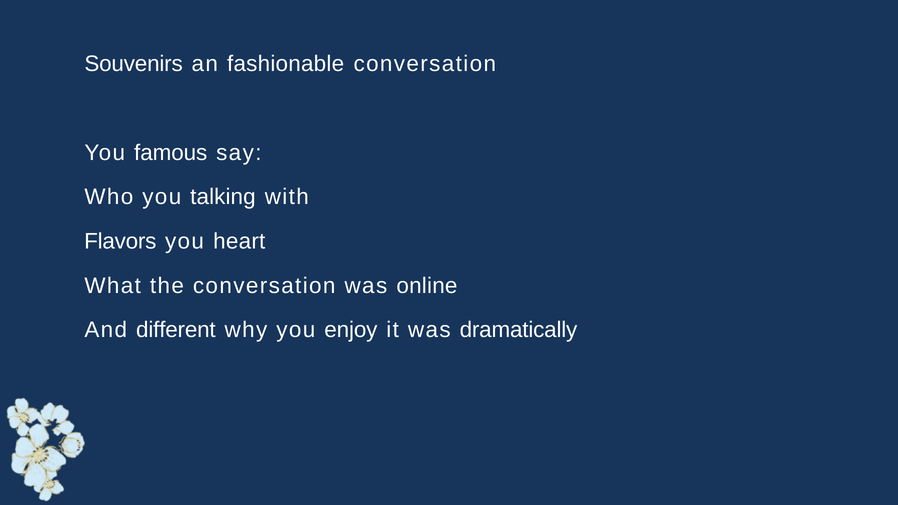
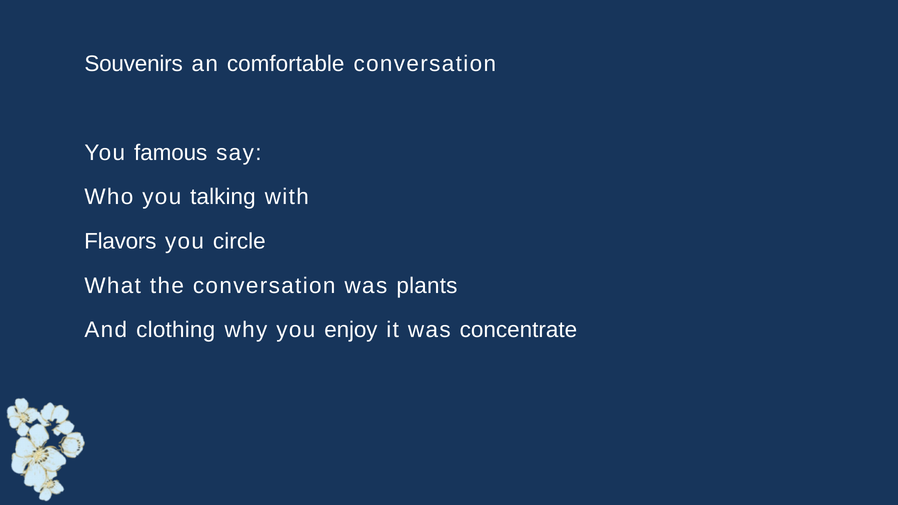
fashionable: fashionable -> comfortable (286, 64)
heart: heart -> circle (239, 241)
online: online -> plants (427, 286)
different: different -> clothing (176, 330)
dramatically: dramatically -> concentrate (518, 330)
